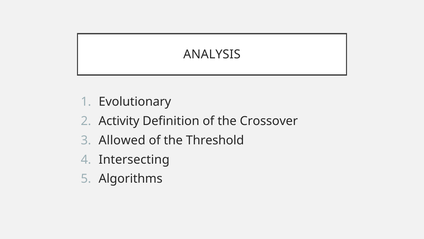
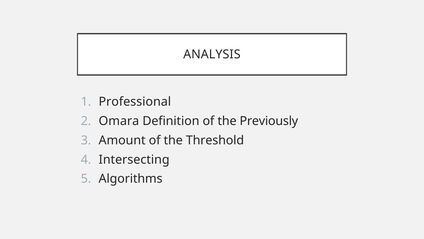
Evolutionary: Evolutionary -> Professional (135, 102)
Activity: Activity -> Omara (119, 121)
Crossover: Crossover -> Previously (269, 121)
Allowed: Allowed -> Amount (122, 140)
